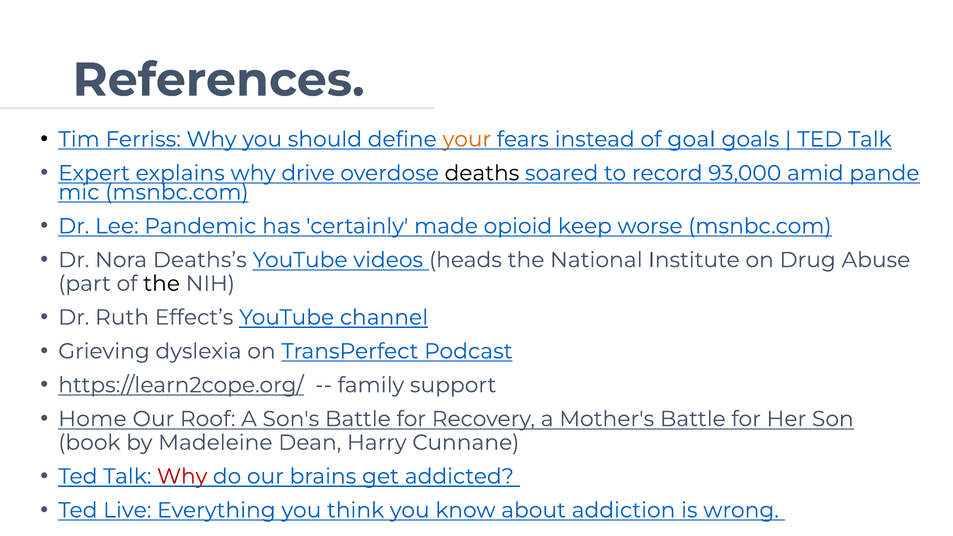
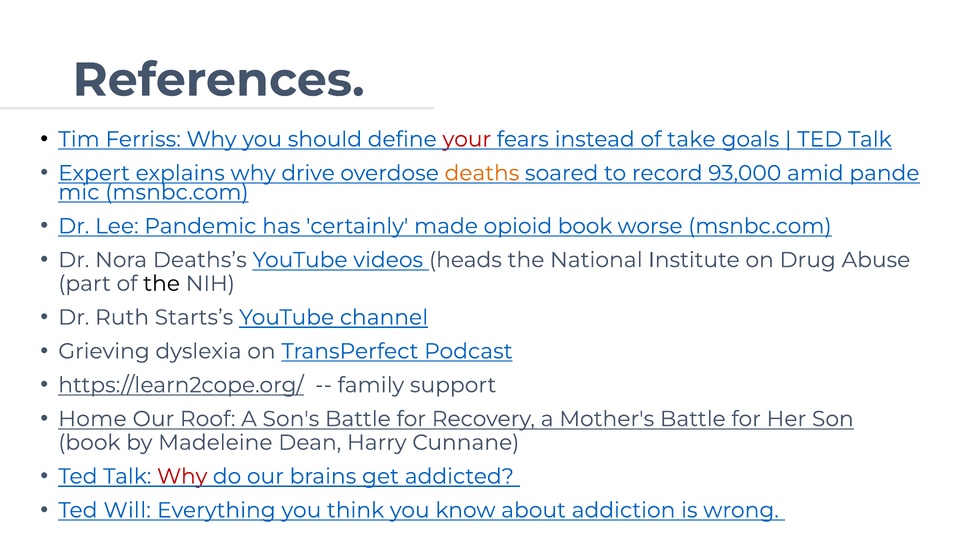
your colour: orange -> red (467, 139)
goal: goal -> take (691, 139)
deaths colour: black -> orange (482, 173)
opioid keep: keep -> book (585, 226)
Effect’s: Effect’s -> Starts’s (194, 317)
Live: Live -> Will (127, 510)
